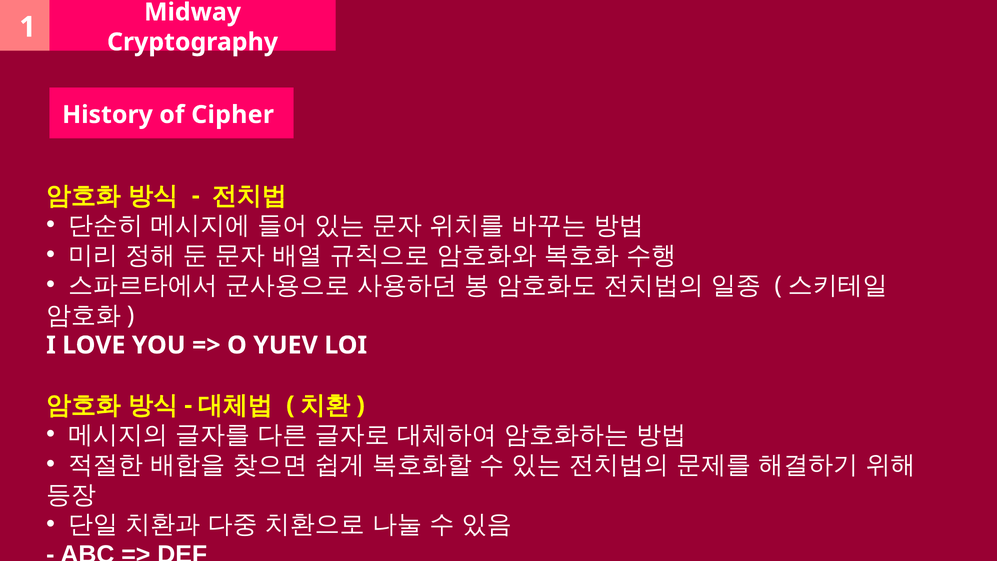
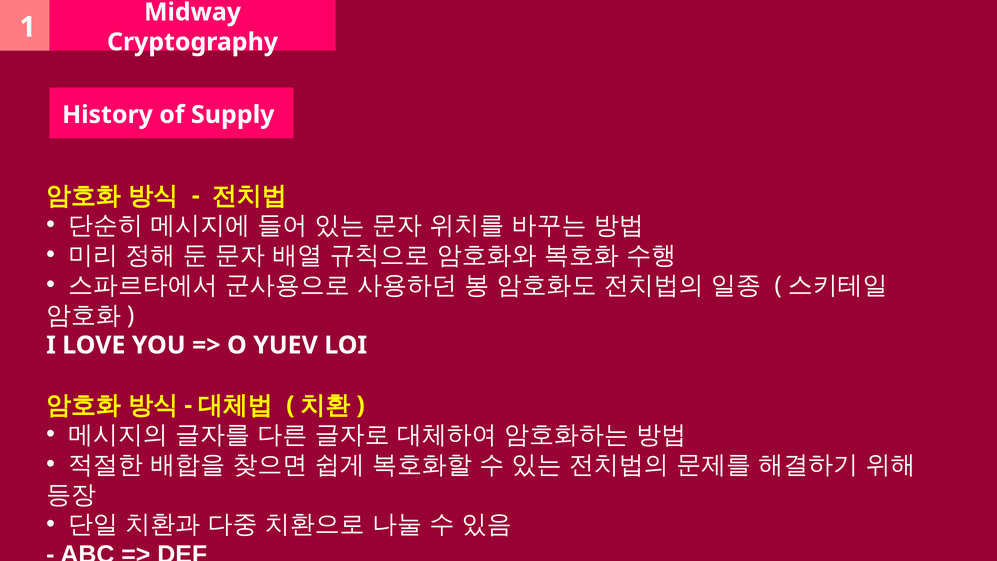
Cipher: Cipher -> Supply (233, 115)
